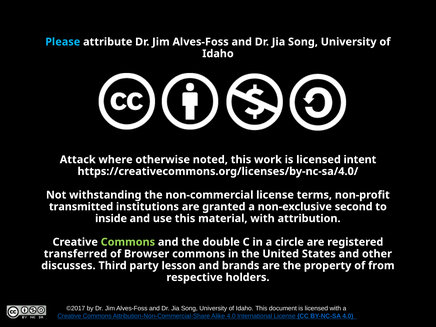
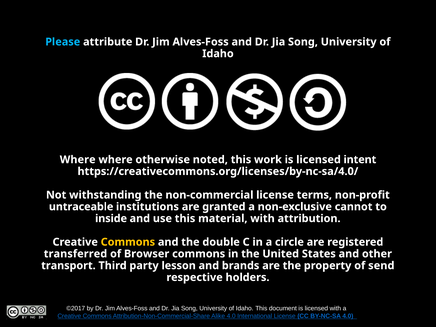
Attack: Attack -> Where (78, 160)
transmitted: transmitted -> untraceable (81, 207)
second: second -> cannot (354, 207)
Commons colour: light green -> yellow (128, 242)
discusses: discusses -> transport (68, 266)
from: from -> send (381, 266)
